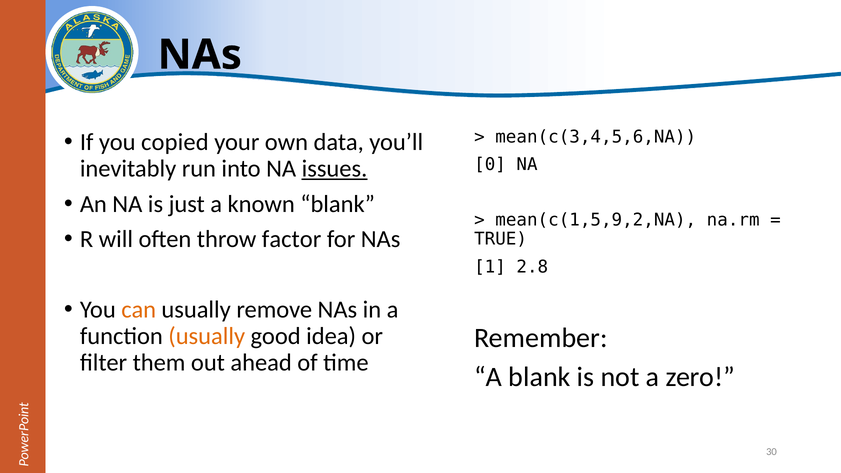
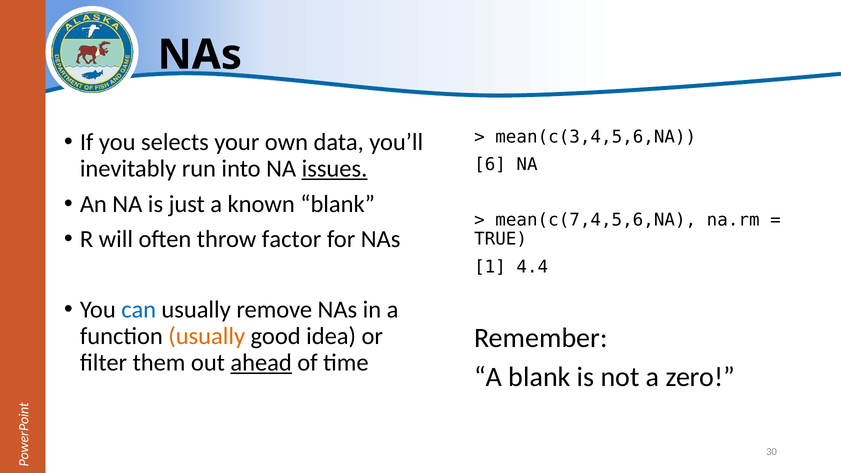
copied: copied -> selects (175, 142)
0: 0 -> 6 (490, 165)
mean(c(1,5,9,2,NA: mean(c(1,5,9,2,NA -> mean(c(7,4,5,6,NA (596, 220)
2.8: 2.8 -> 4.4 (532, 267)
can colour: orange -> blue (139, 310)
ahead underline: none -> present (261, 363)
